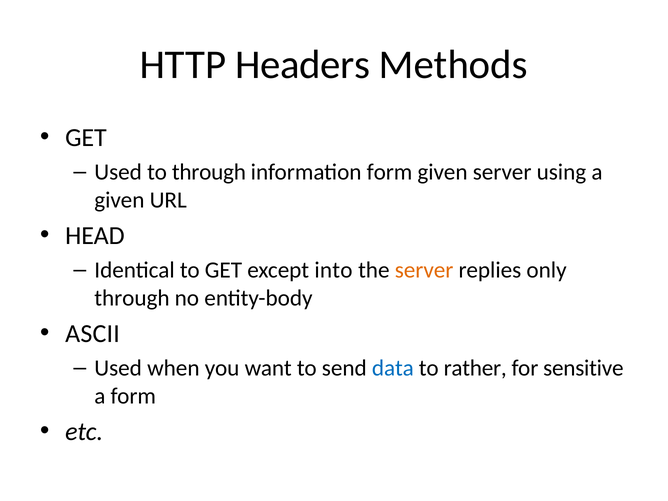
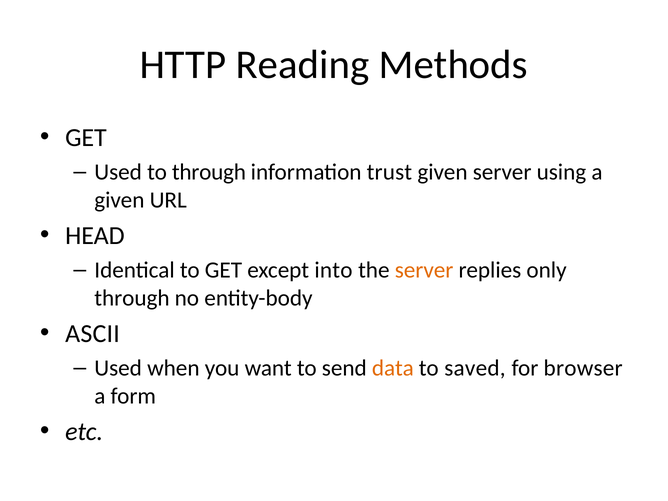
Headers: Headers -> Reading (303, 65)
information form: form -> trust (389, 172)
data colour: blue -> orange (393, 368)
rather: rather -> saved (475, 368)
sensitive: sensitive -> browser (583, 368)
